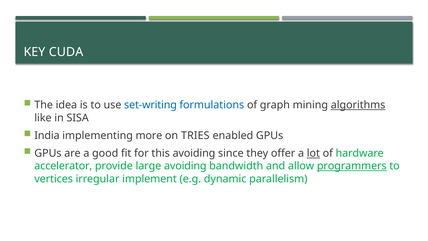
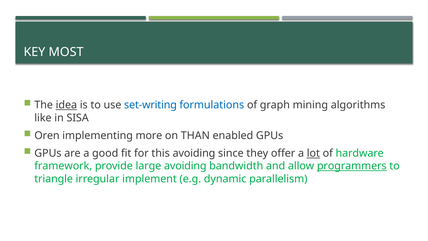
CUDA: CUDA -> MOST (66, 52)
idea underline: none -> present (66, 105)
algorithms underline: present -> none (358, 105)
India: India -> Oren (47, 135)
TRIES: TRIES -> THAN (195, 135)
accelerator: accelerator -> framework (63, 166)
vertices: vertices -> triangle (54, 179)
